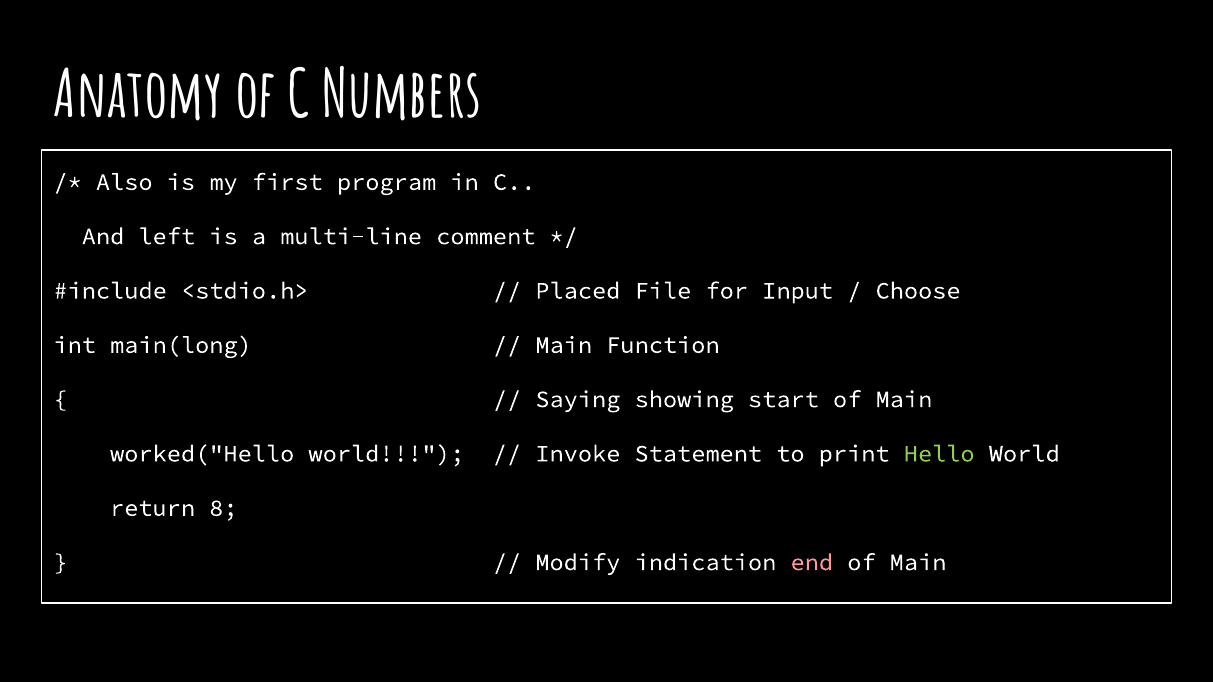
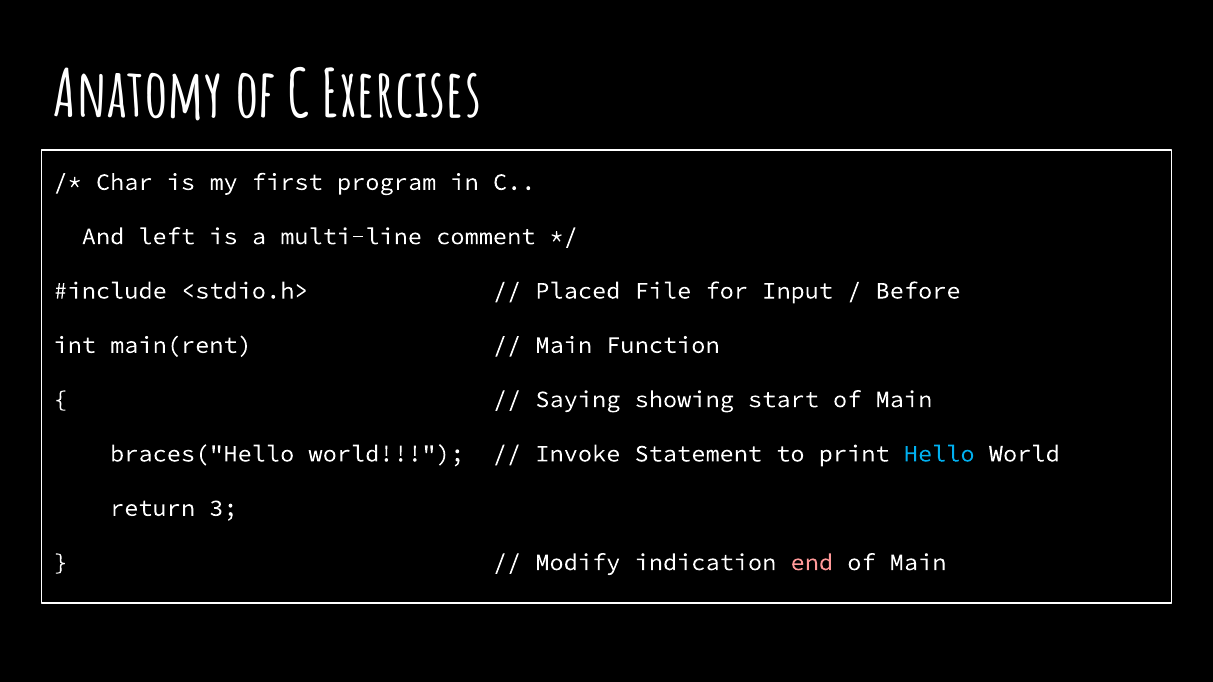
Numbers: Numbers -> Exercises (401, 96)
Also: Also -> Char (124, 182)
Choose: Choose -> Before (918, 291)
main(long: main(long -> main(rent (181, 345)
worked("Hello: worked("Hello -> braces("Hello (202, 454)
Hello colour: light green -> light blue (939, 454)
8: 8 -> 3 (223, 508)
